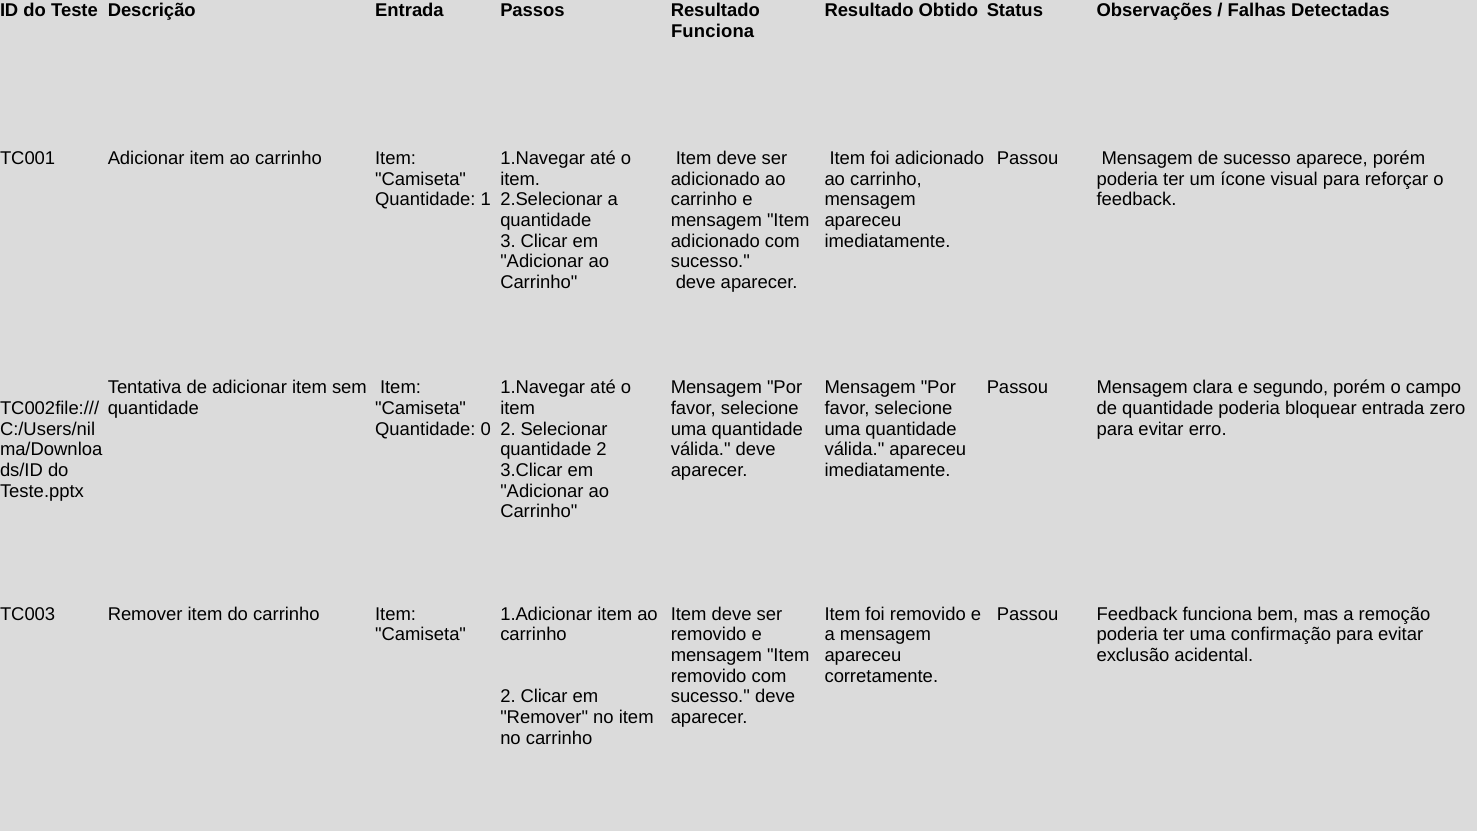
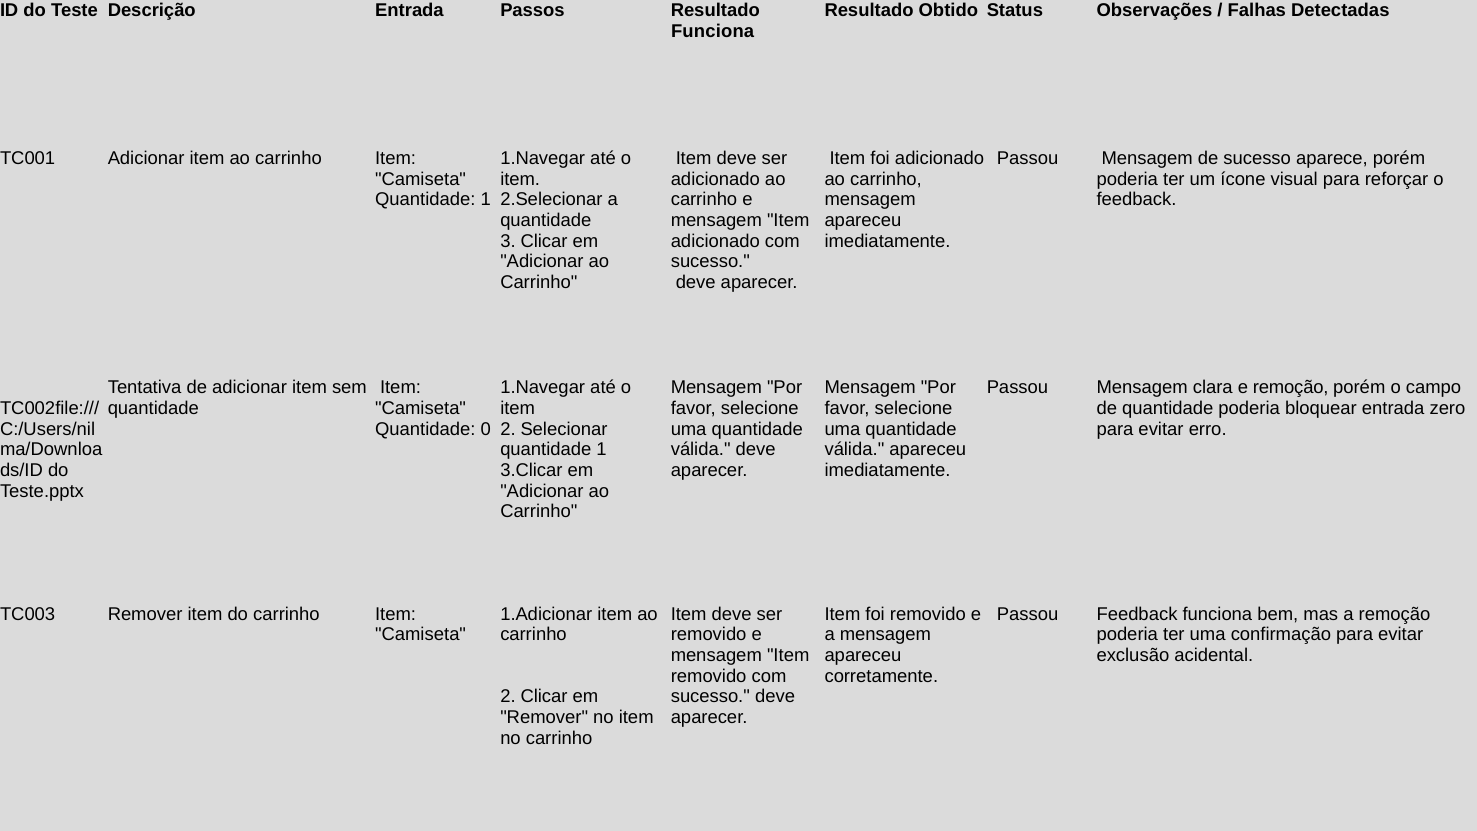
e segundo: segundo -> remoção (1291, 388)
2: 2 -> 1 (602, 450)
